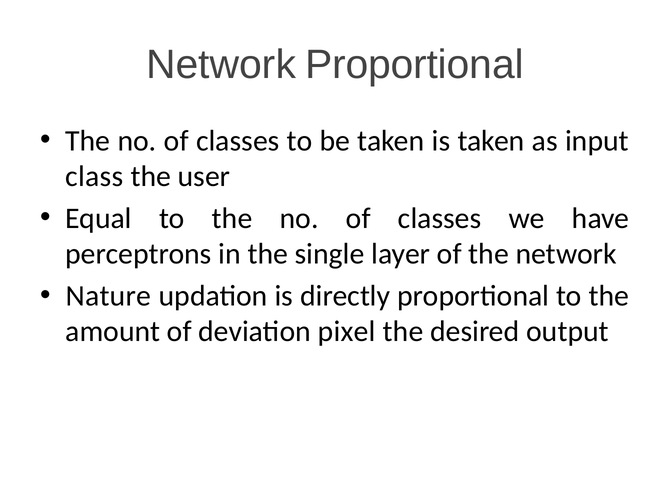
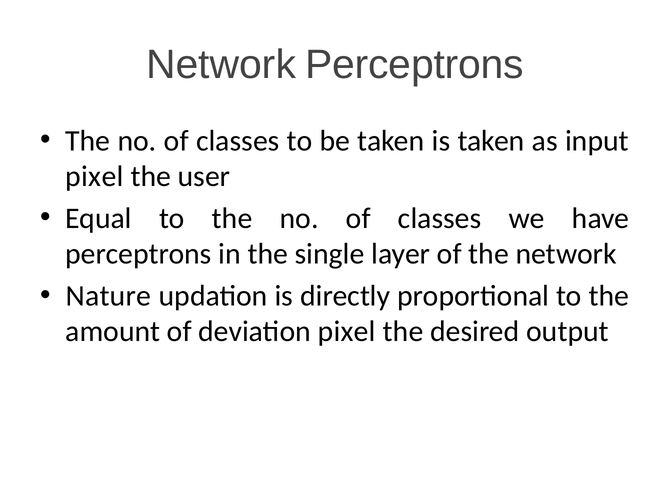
Network Proportional: Proportional -> Perceptrons (414, 65)
class: class -> pixel (94, 176)
